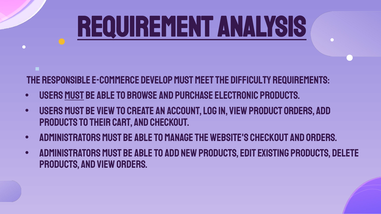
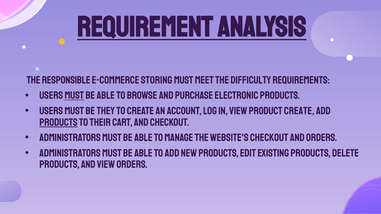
develop: develop -> storing (157, 80)
be view: view -> they (106, 111)
product orders: orders -> create (299, 111)
products underline: none -> present (59, 122)
